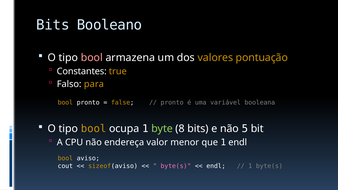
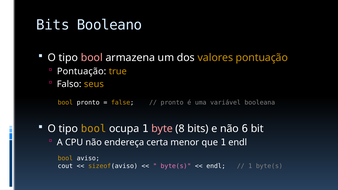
Constantes: Constantes -> Pontuação (82, 71)
para: para -> seus (94, 84)
byte colour: light green -> pink (162, 129)
5: 5 -> 6 (245, 129)
valor: valor -> certa (157, 142)
